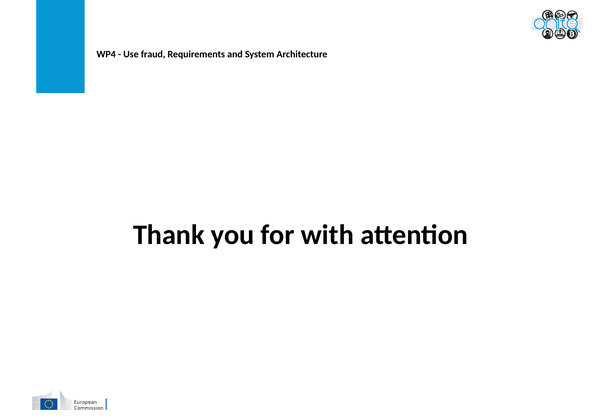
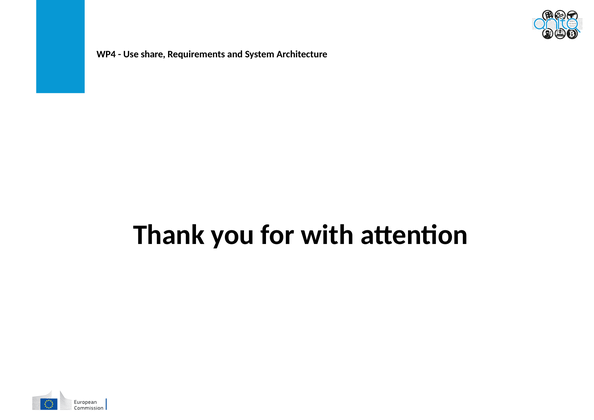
fraud: fraud -> share (153, 54)
